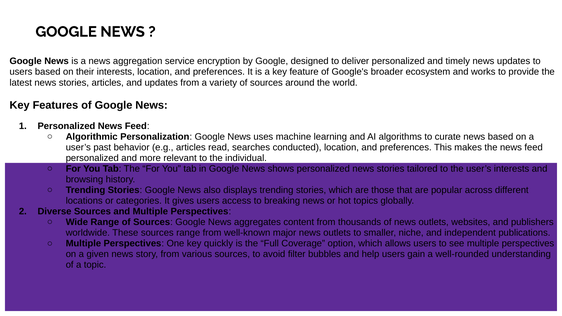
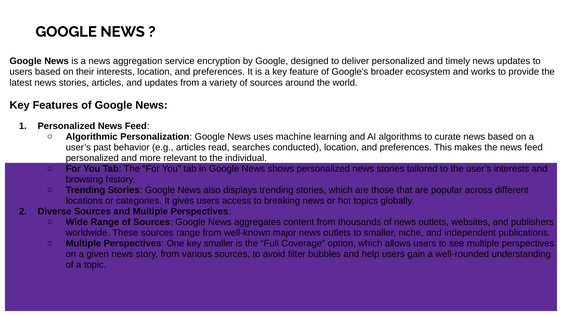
key quickly: quickly -> smaller (219, 244)
